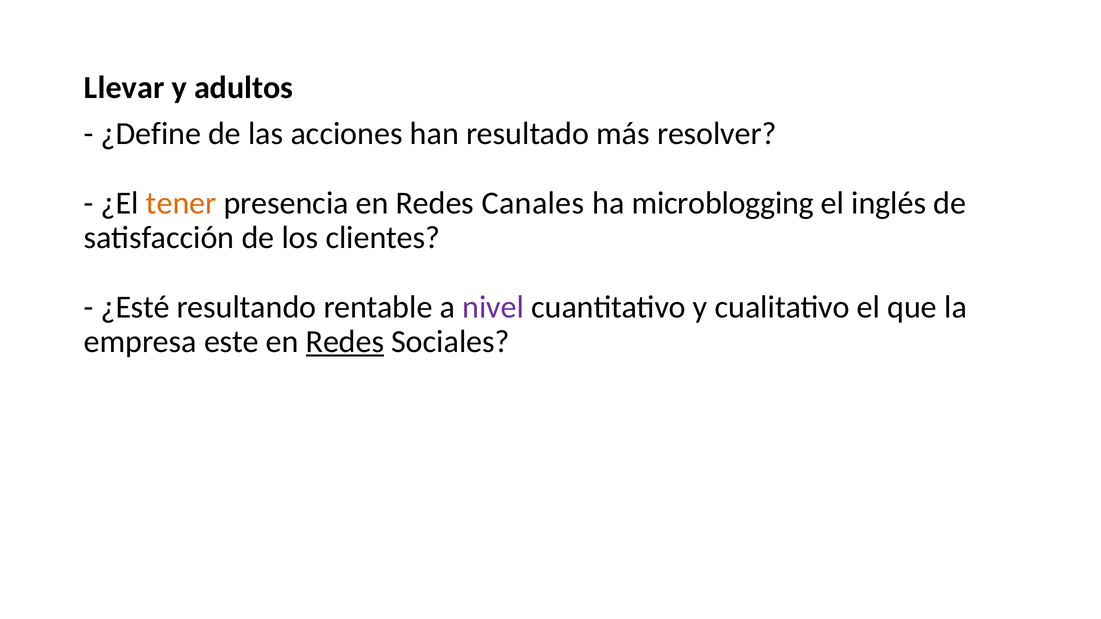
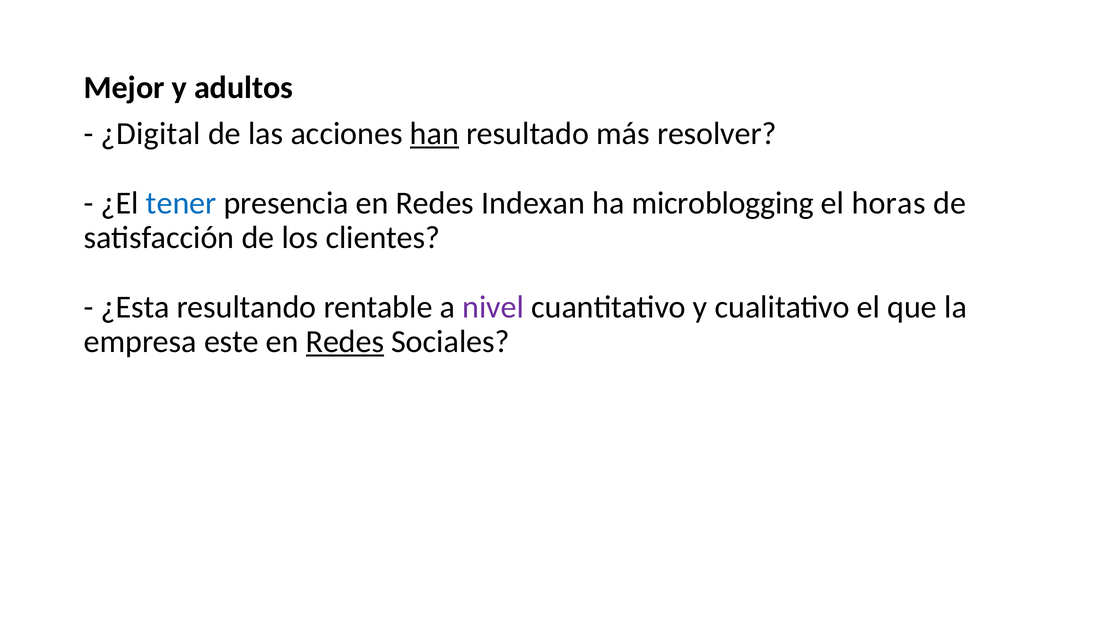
Llevar: Llevar -> Mejor (124, 88)
¿Define: ¿Define -> ¿Digital (151, 134)
han underline: none -> present (434, 134)
tener colour: orange -> blue (181, 203)
Canales: Canales -> Indexan (533, 203)
inglés: inglés -> horas (889, 203)
¿Esté: ¿Esté -> ¿Esta (135, 307)
